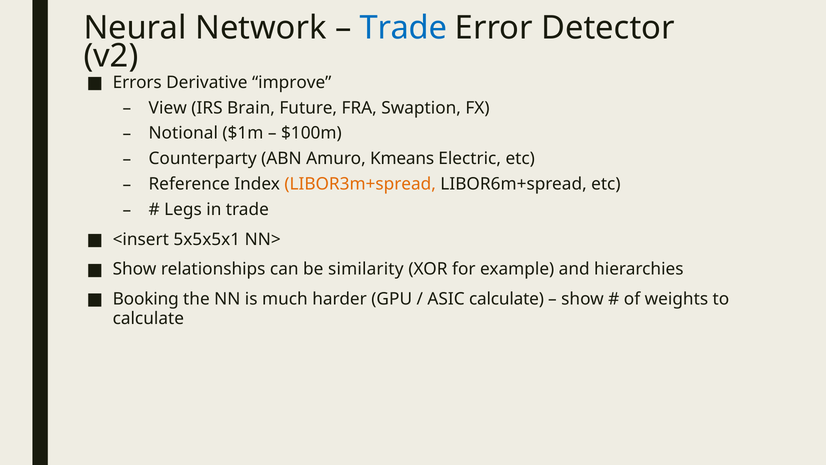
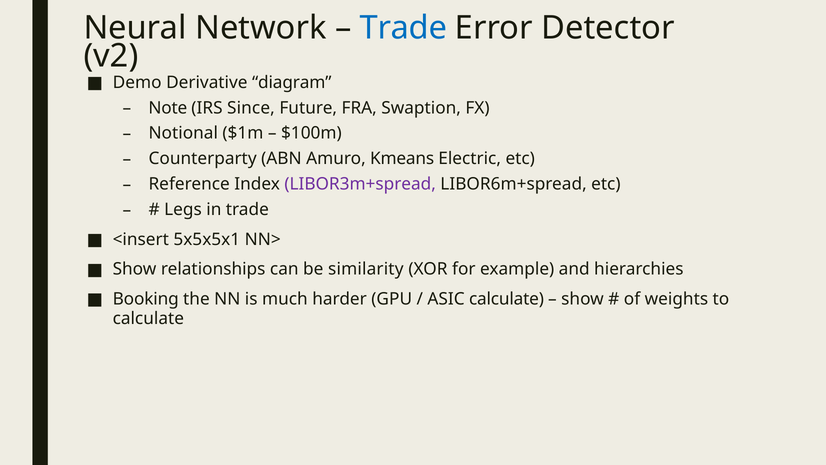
Errors: Errors -> Demo (137, 82)
improve: improve -> diagram (292, 82)
View: View -> Note (168, 108)
Brain: Brain -> Since (251, 108)
LIBOR3m+spread colour: orange -> purple (360, 184)
